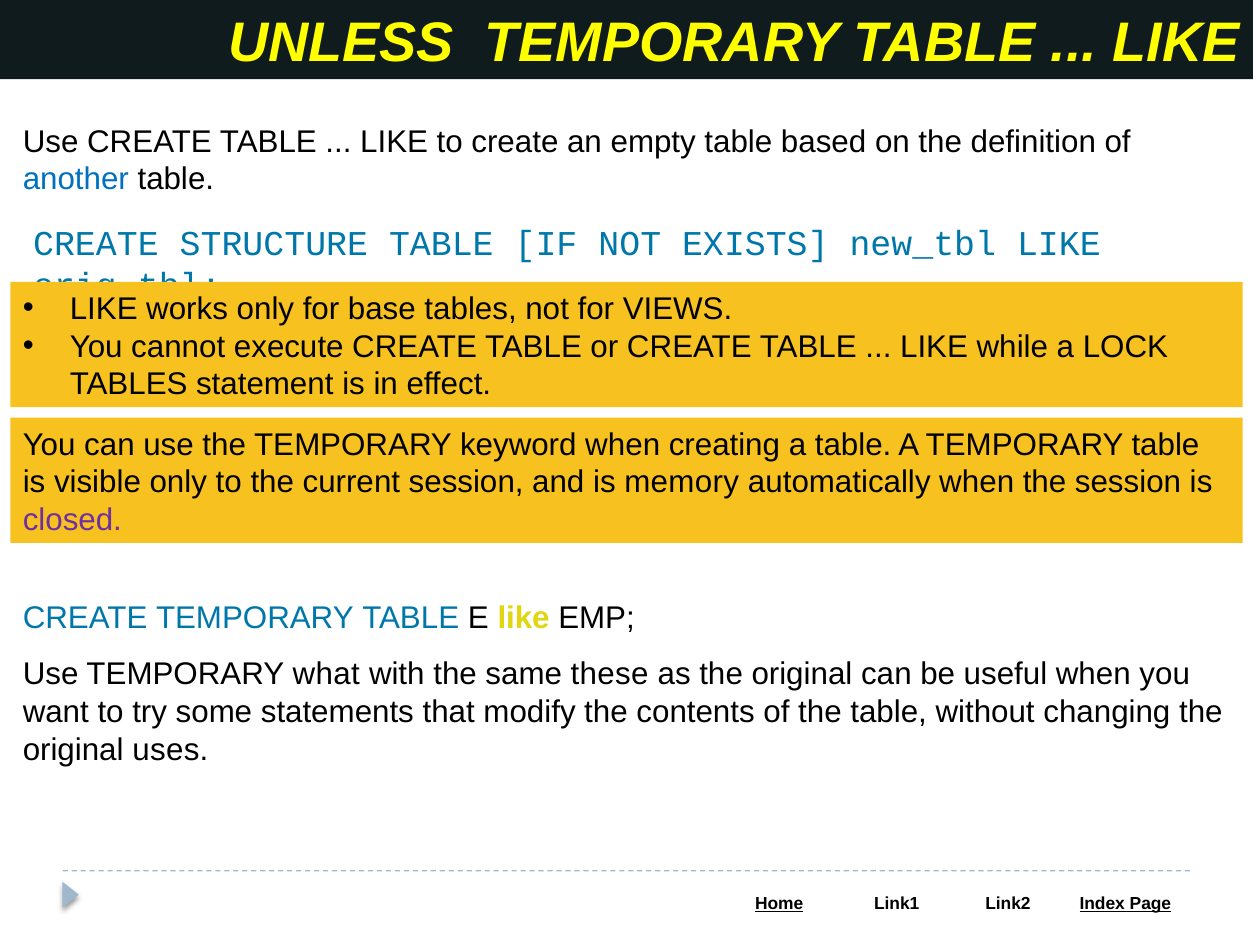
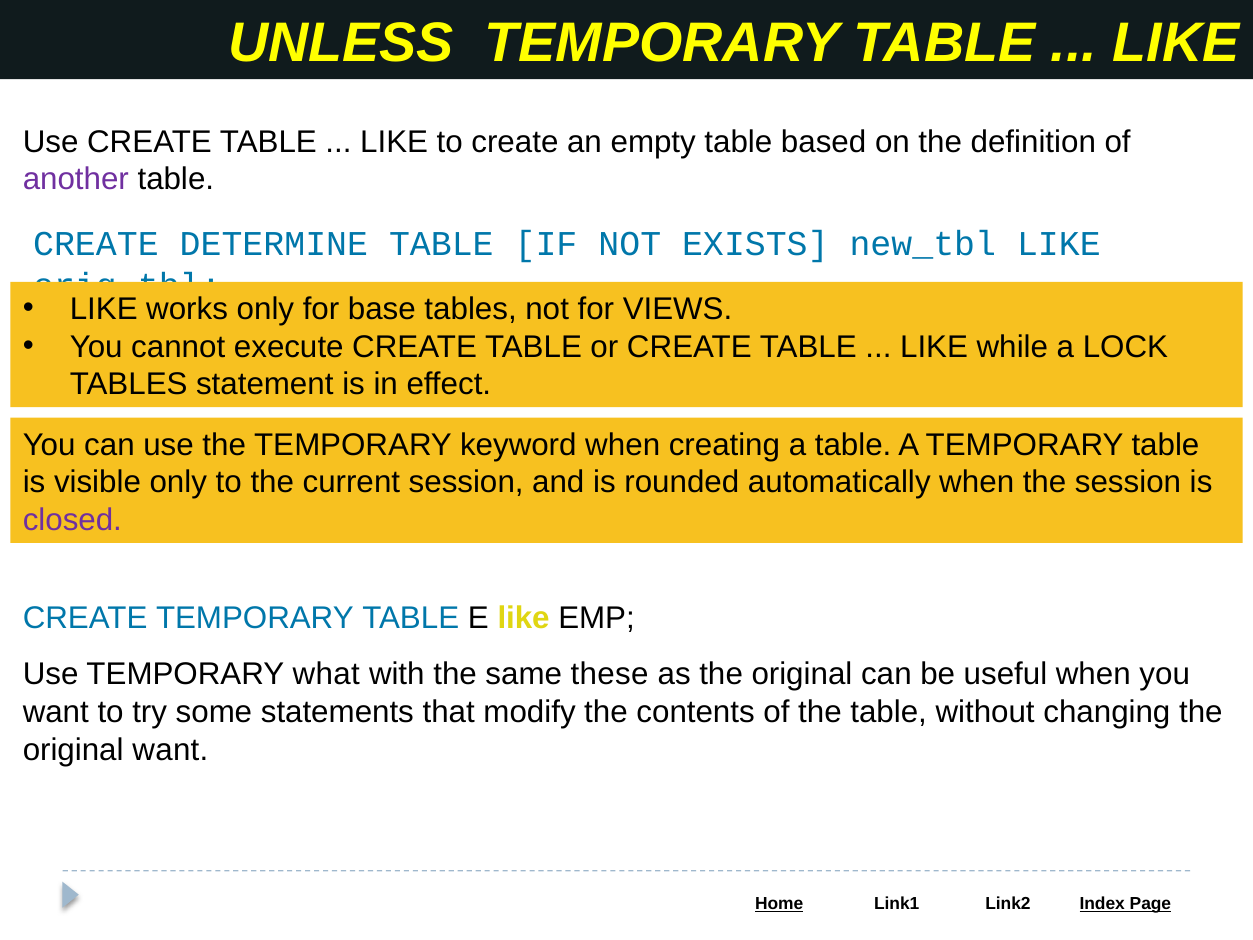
another colour: blue -> purple (76, 180)
STRUCTURE: STRUCTURE -> DETERMINE (274, 244)
memory: memory -> rounded (682, 482)
original uses: uses -> want (170, 750)
